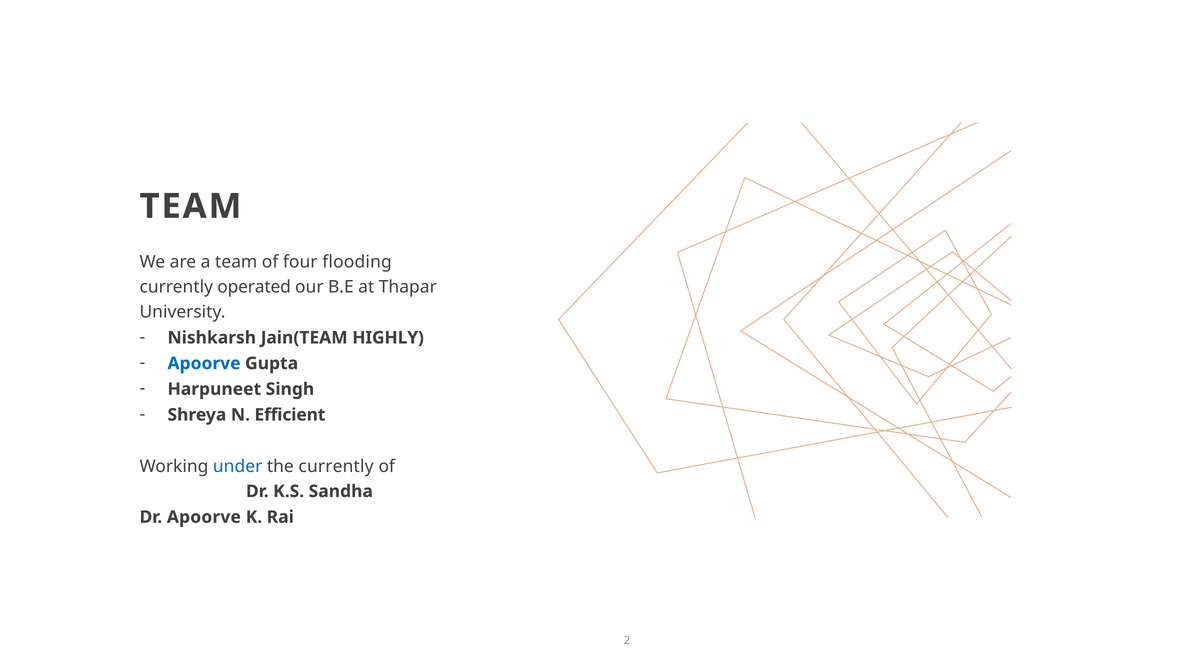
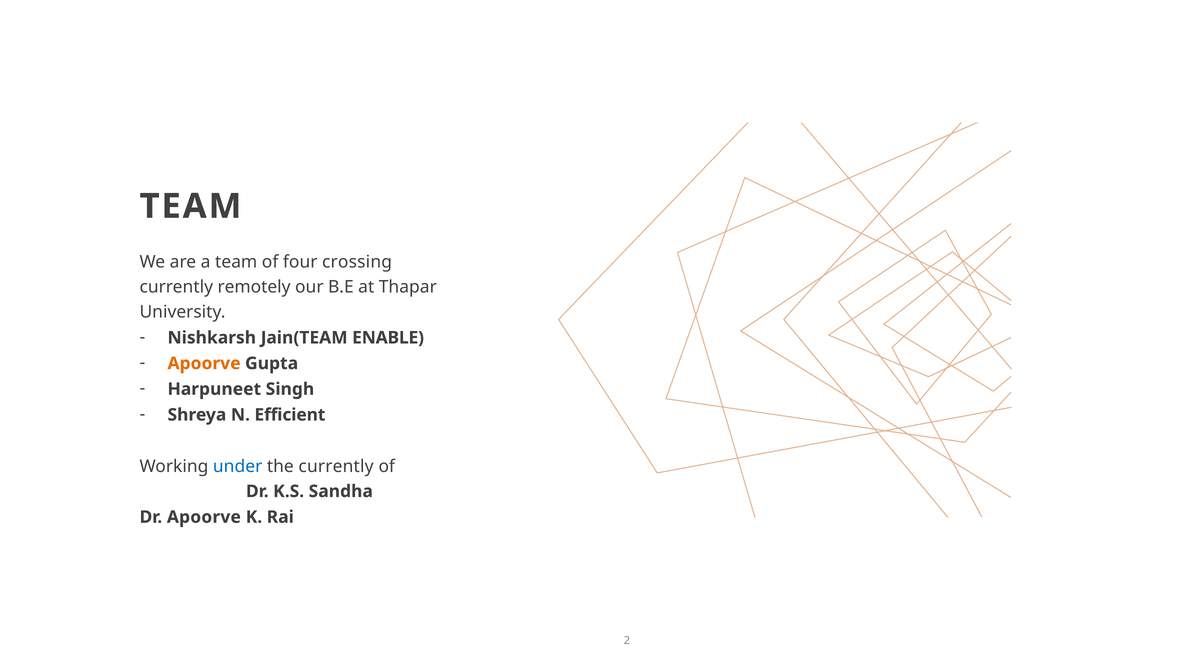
flooding: flooding -> crossing (357, 262)
operated: operated -> remotely (254, 287)
HIGHLY: HIGHLY -> ENABLE (388, 338)
Apoorve colour: blue -> orange (204, 363)
